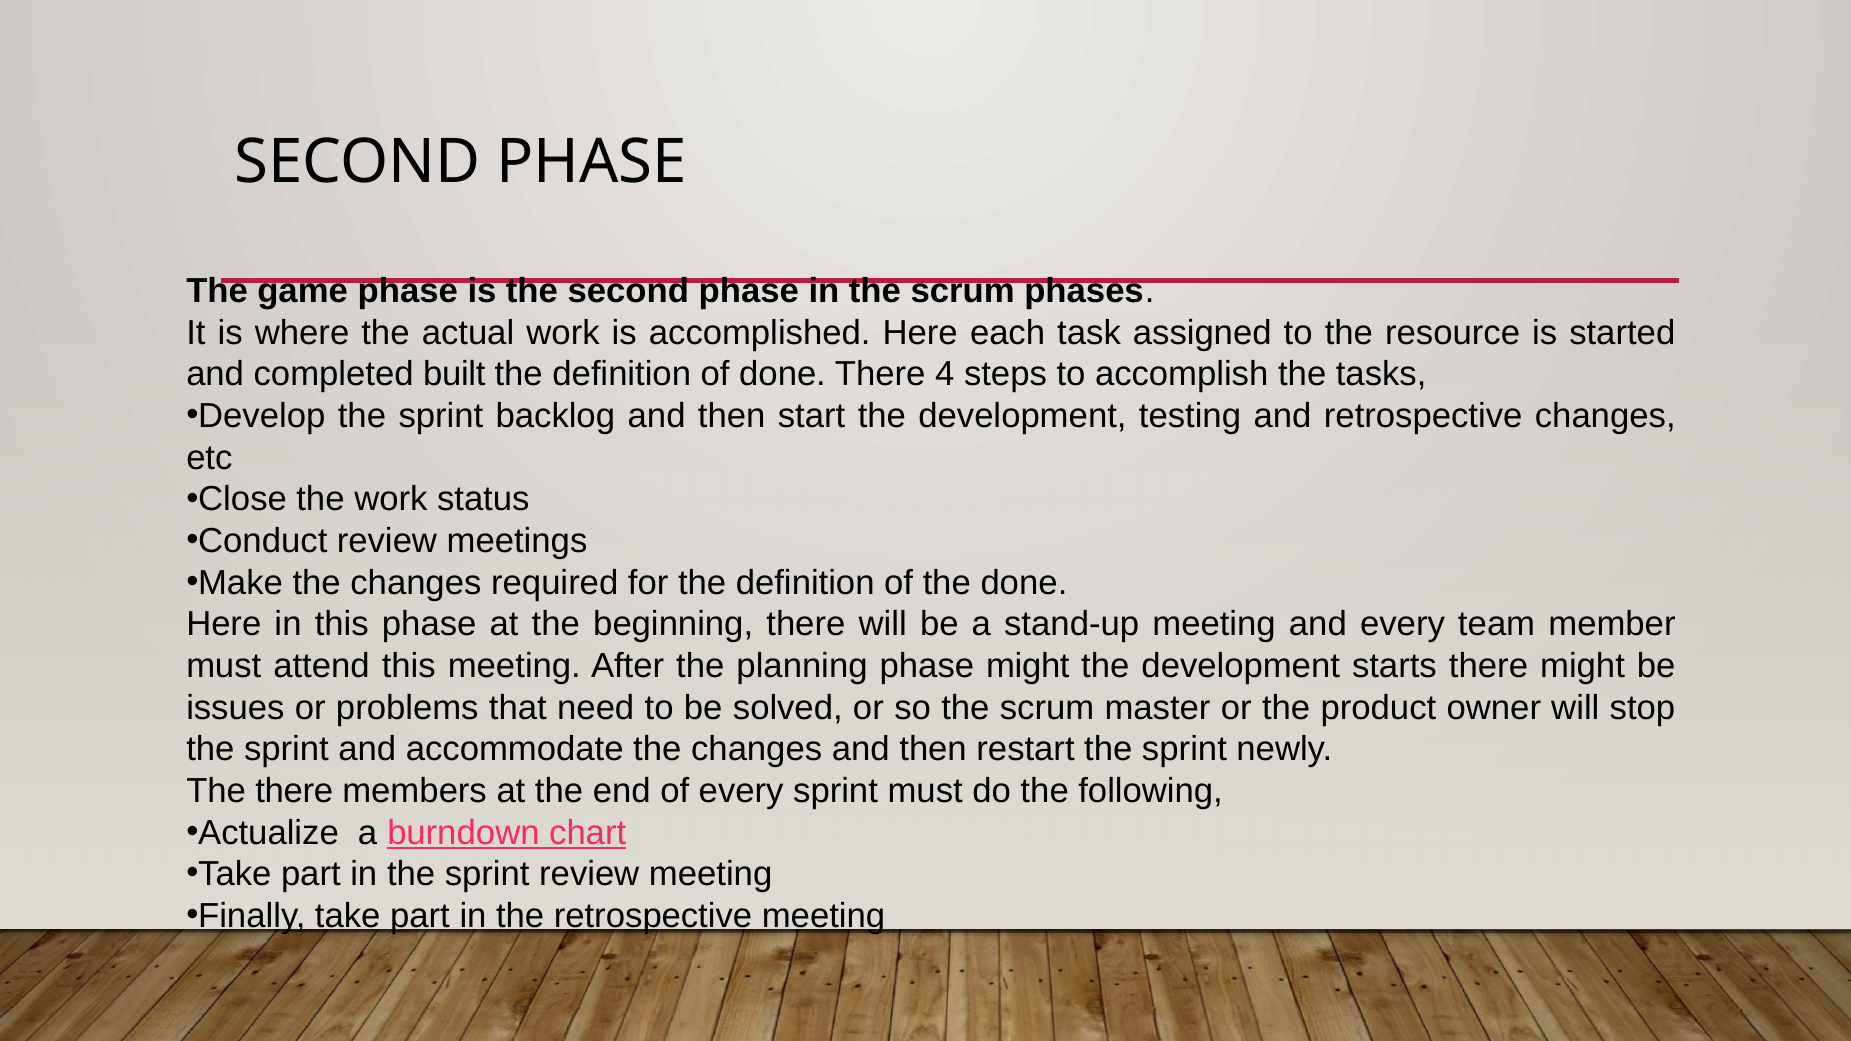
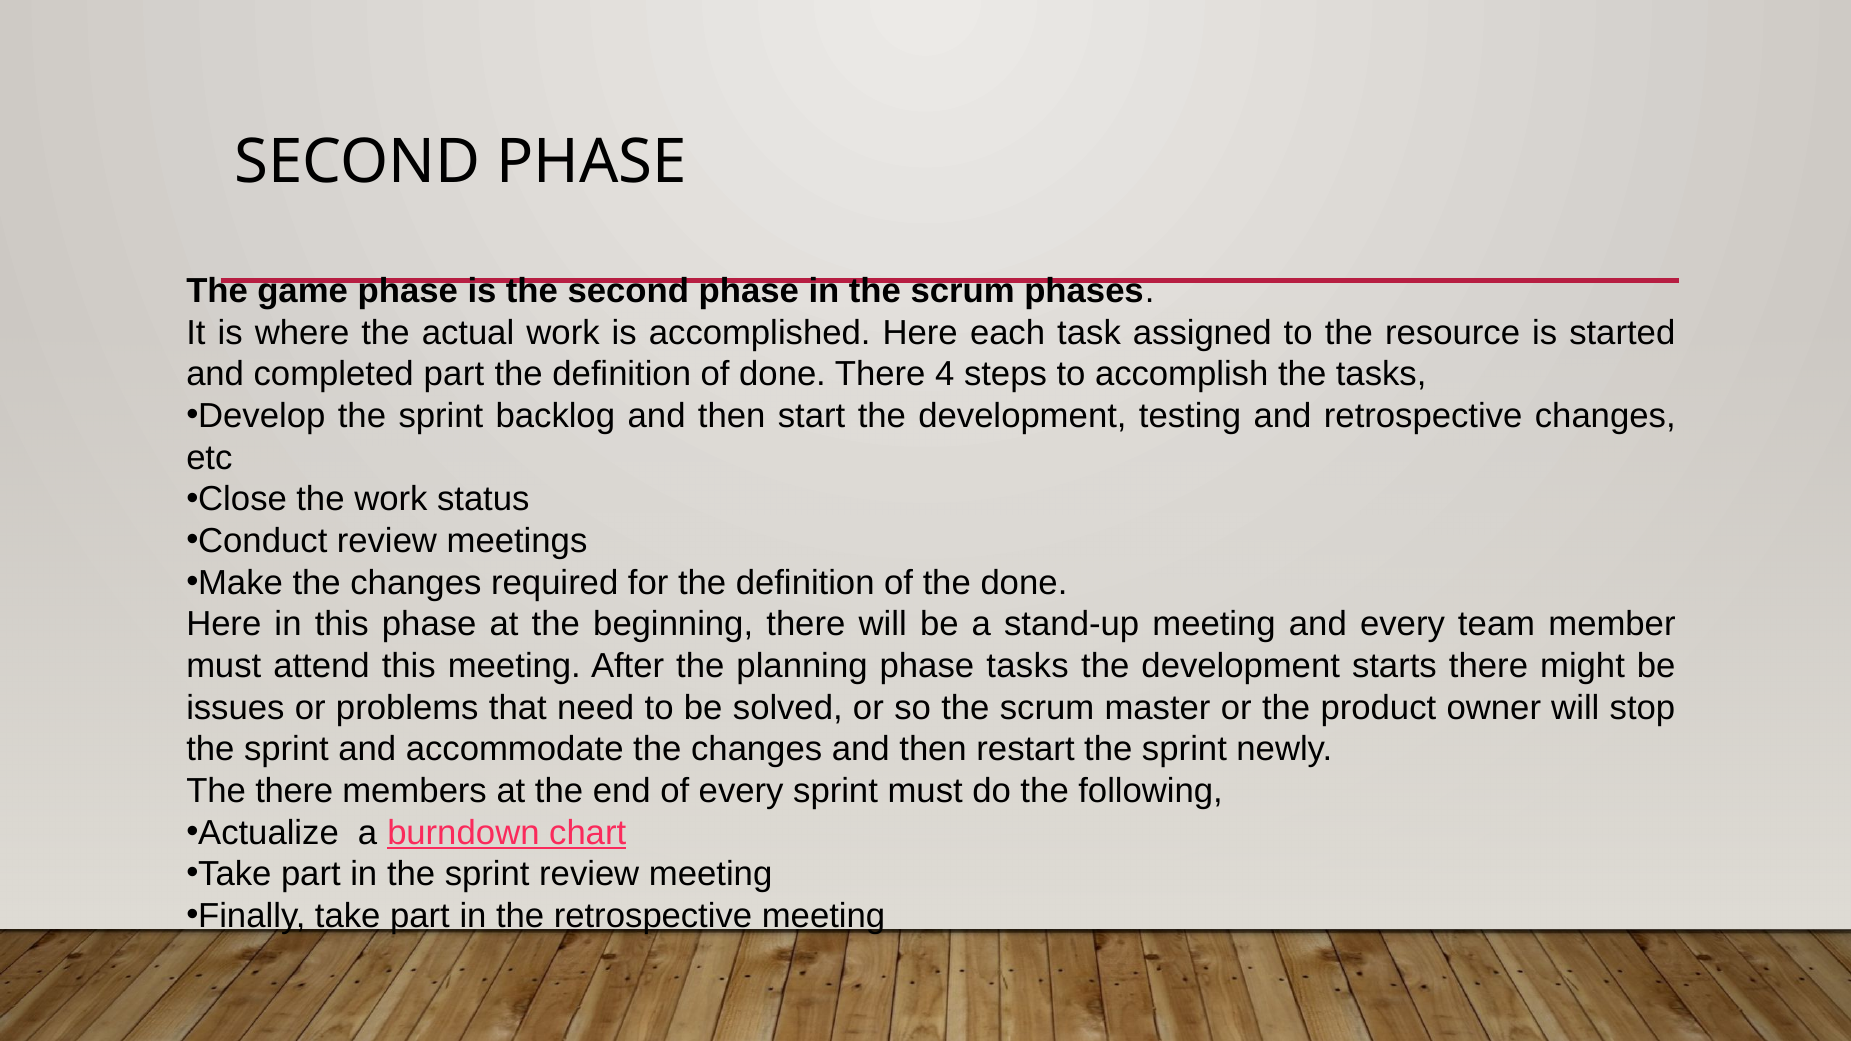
completed built: built -> part (454, 375)
phase might: might -> tasks (1028, 666)
